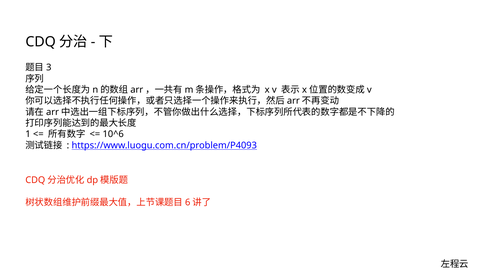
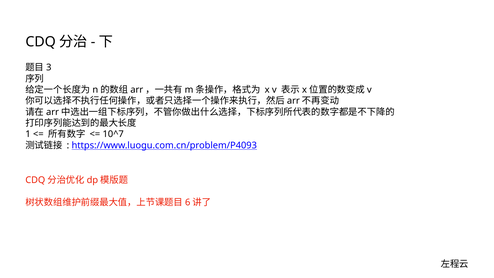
10^6: 10^6 -> 10^7 (113, 134)
